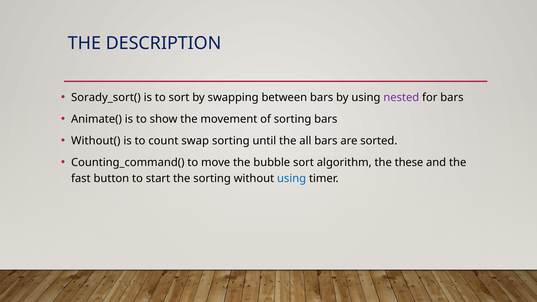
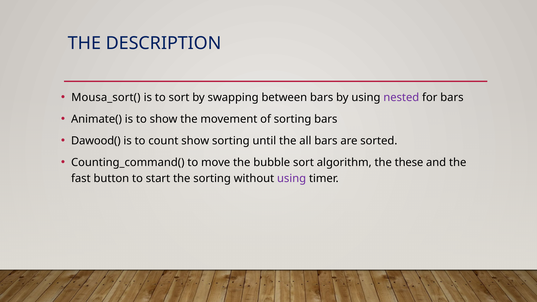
Sorady_sort(: Sorady_sort( -> Mousa_sort( (106, 97)
Without(: Without( -> Dawood( (96, 141)
count swap: swap -> show (195, 141)
using colour: blue -> purple (292, 179)
